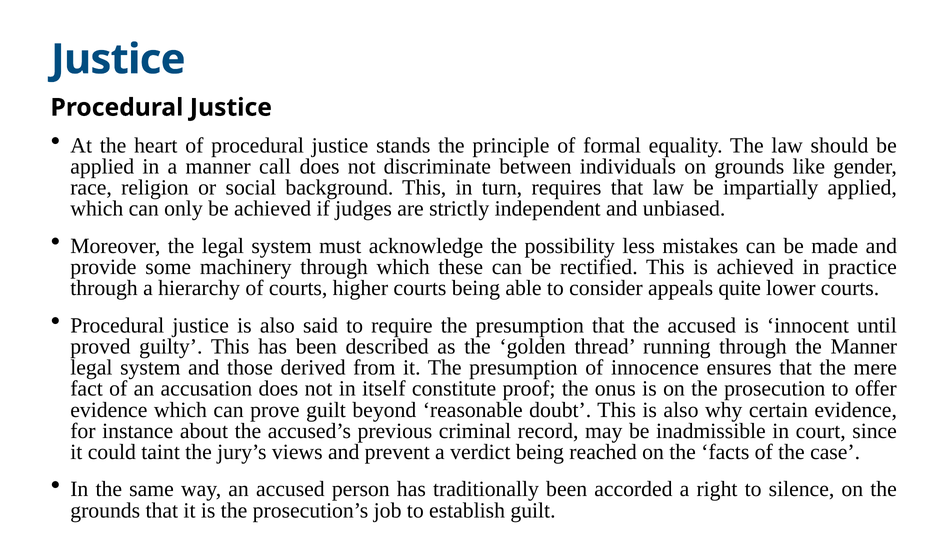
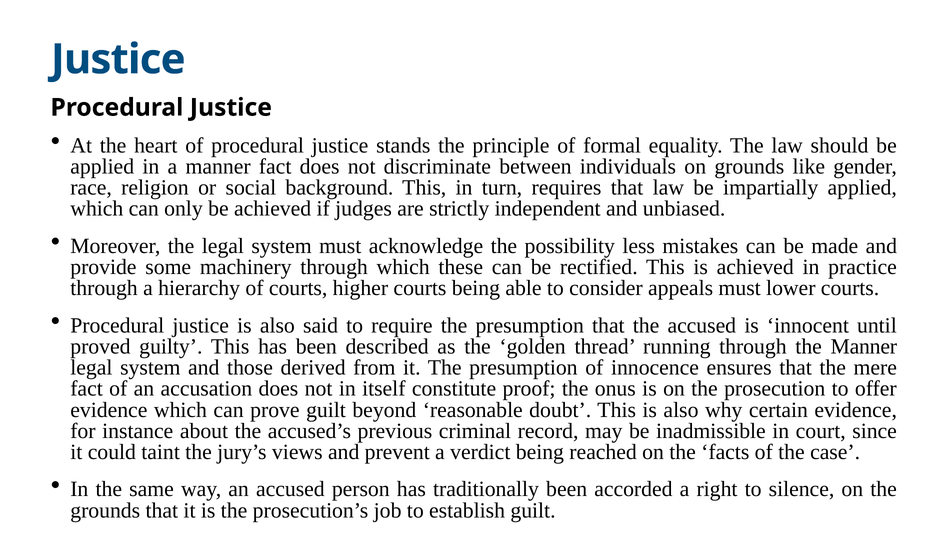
manner call: call -> fact (275, 166)
appeals quite: quite -> must (740, 288)
